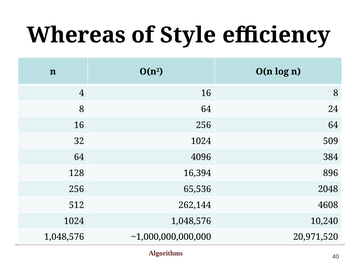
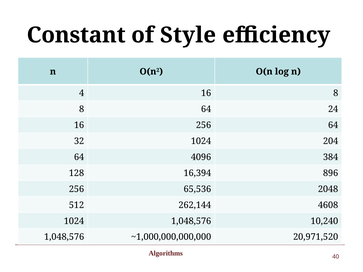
Whereas: Whereas -> Constant (76, 35)
509: 509 -> 204 (331, 141)
